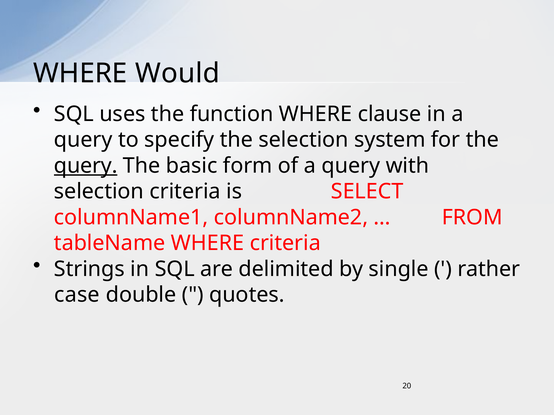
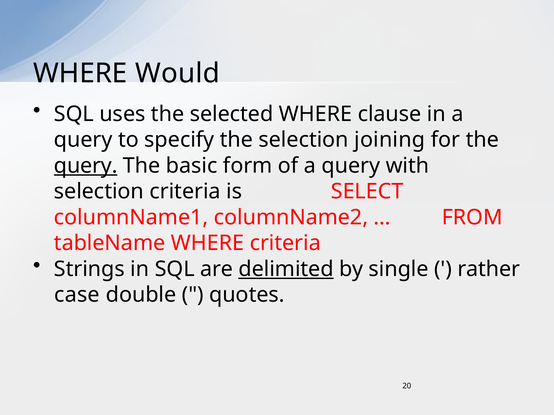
function: function -> selected (232, 114)
system: system -> joining (390, 140)
delimited underline: none -> present (286, 269)
